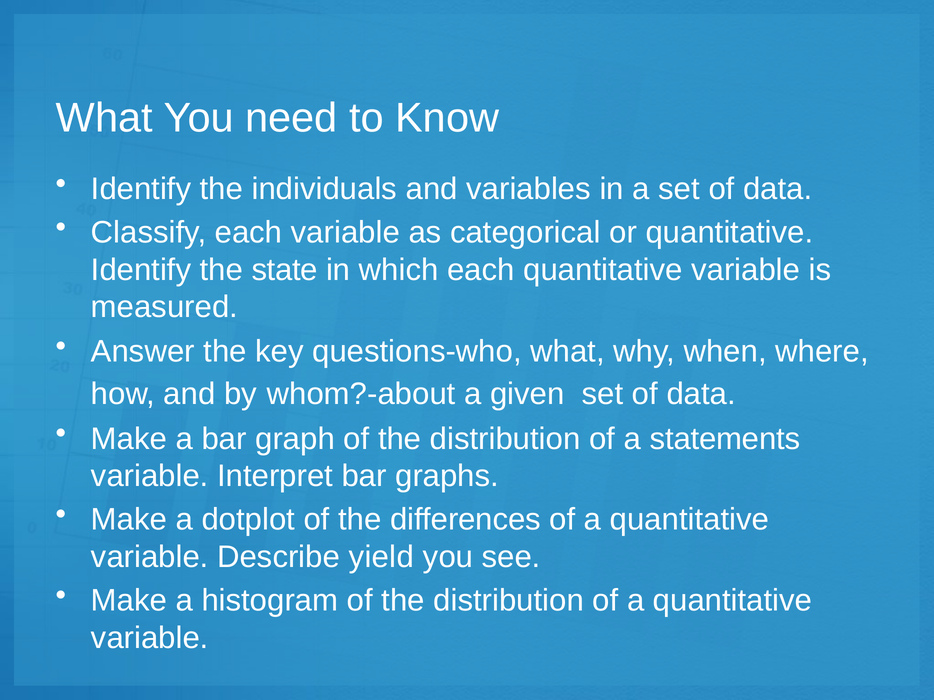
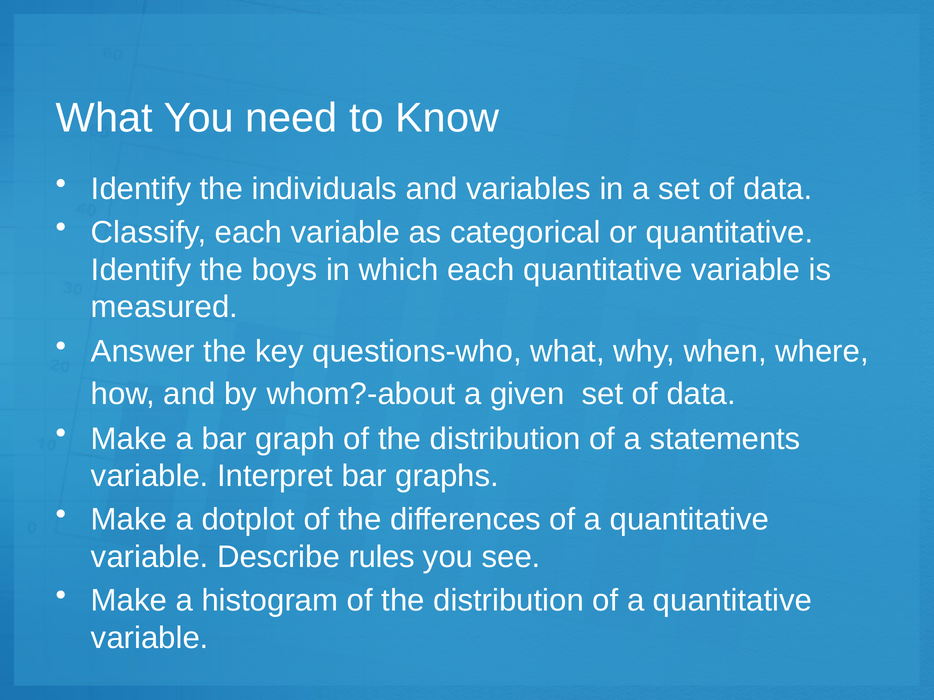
state: state -> boys (285, 270)
yield: yield -> rules (382, 557)
